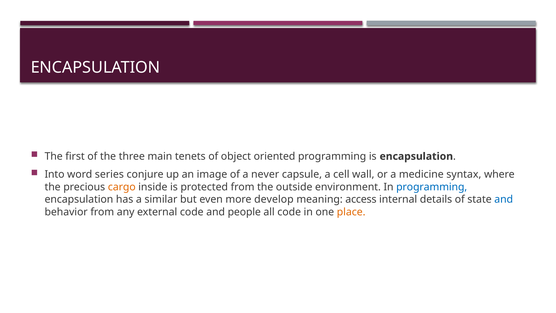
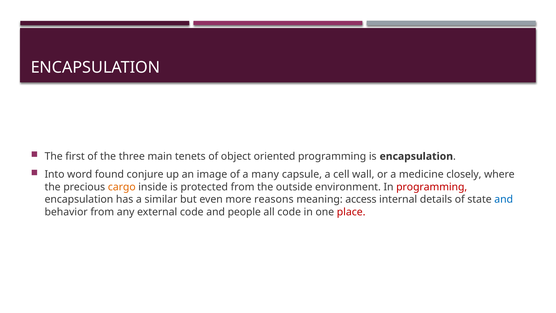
series: series -> found (109, 174)
never: never -> many (265, 174)
syntax: syntax -> closely (464, 174)
programming colour: blue -> red (432, 187)
develop: develop -> reasons (274, 199)
place colour: orange -> red (351, 212)
